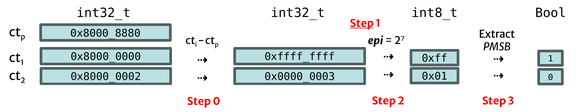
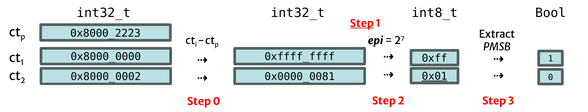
0x8000_8880: 0x8000_8880 -> 0x8000_2223 (105, 33)
0x01 underline: none -> present (435, 77)
0x0000_0003: 0x0000_0003 -> 0x0000_0081 (300, 77)
